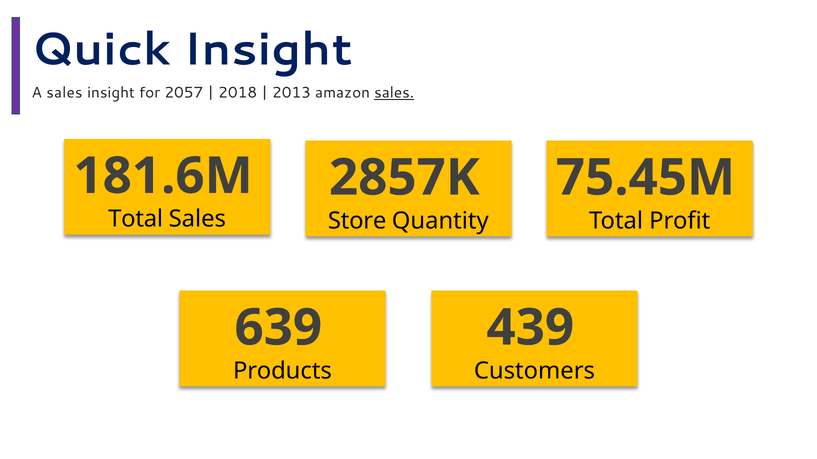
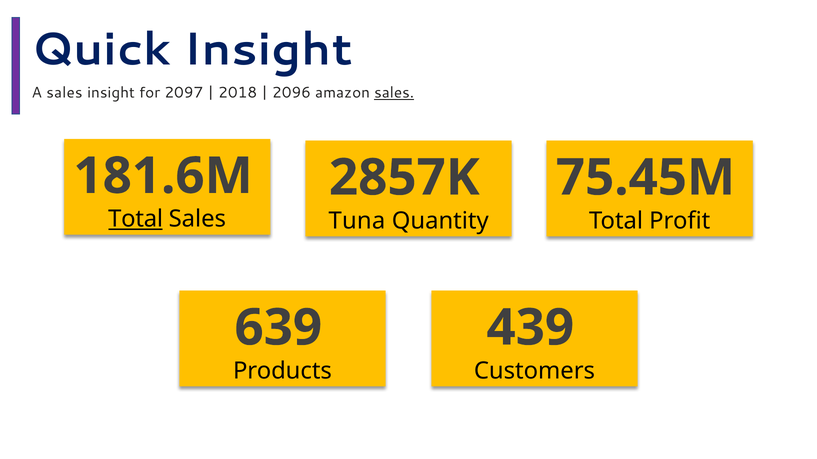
2057: 2057 -> 2097 (184, 93)
2013: 2013 -> 2096 (292, 93)
Total underline: none -> present (136, 219)
Store: Store -> Tuna (357, 221)
